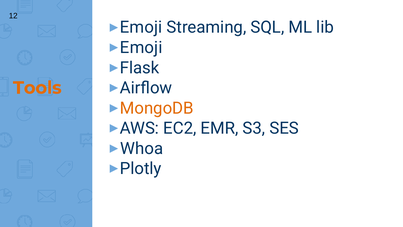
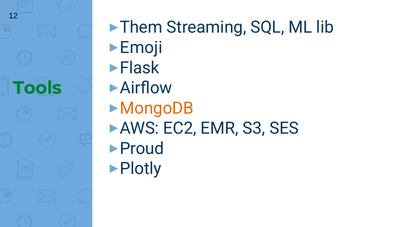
Emoji: Emoji -> Them (141, 27)
Tools colour: orange -> green (37, 88)
Whoa: Whoa -> Proud (142, 148)
